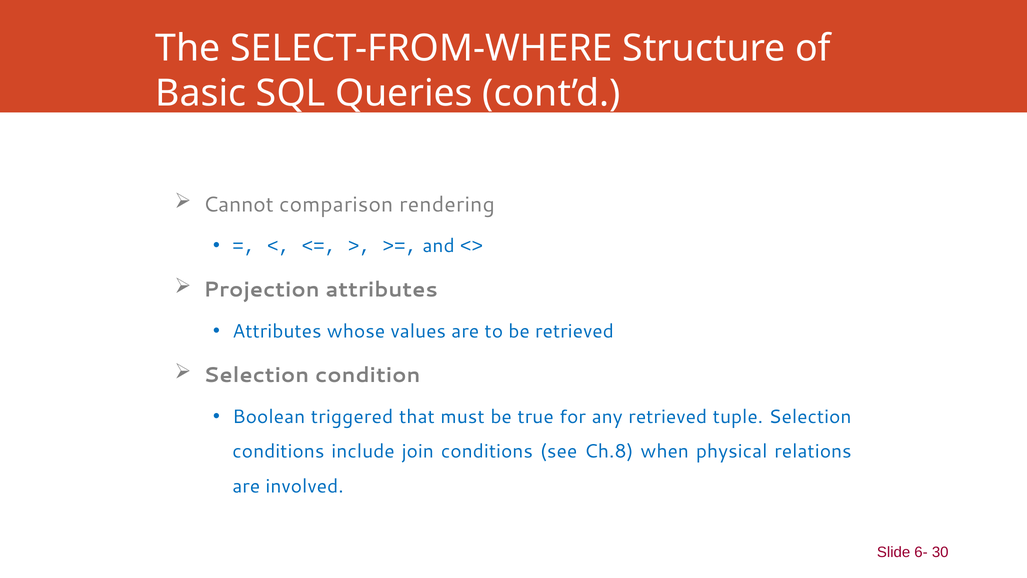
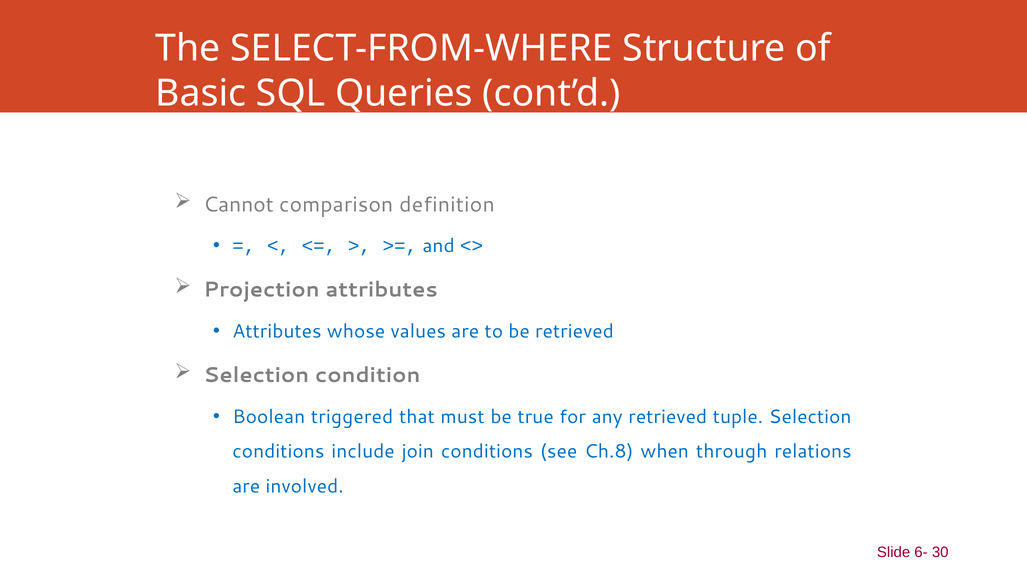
rendering: rendering -> definition (447, 204)
physical: physical -> through (732, 451)
